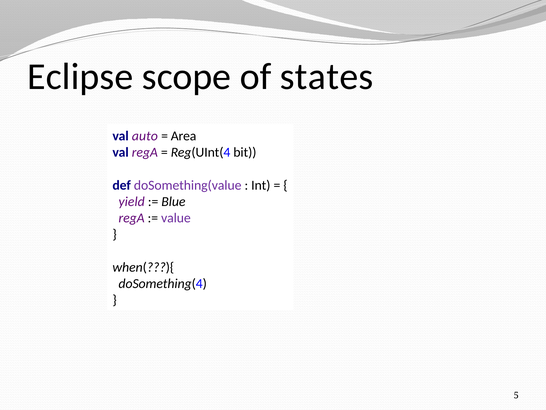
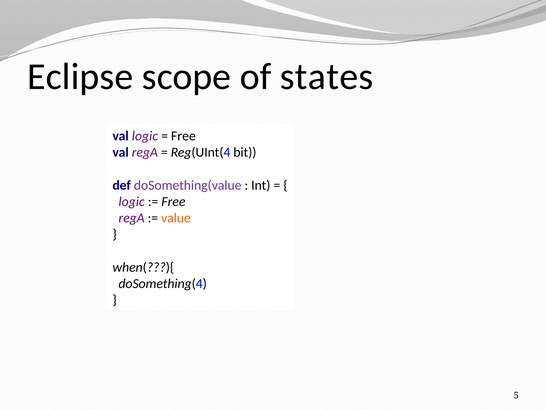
val auto: auto -> logic (145, 136)
Area: Area -> Free (183, 136)
yield: yield -> logic (132, 201)
Blue: Blue -> Free (173, 201)
value colour: purple -> orange (176, 218)
